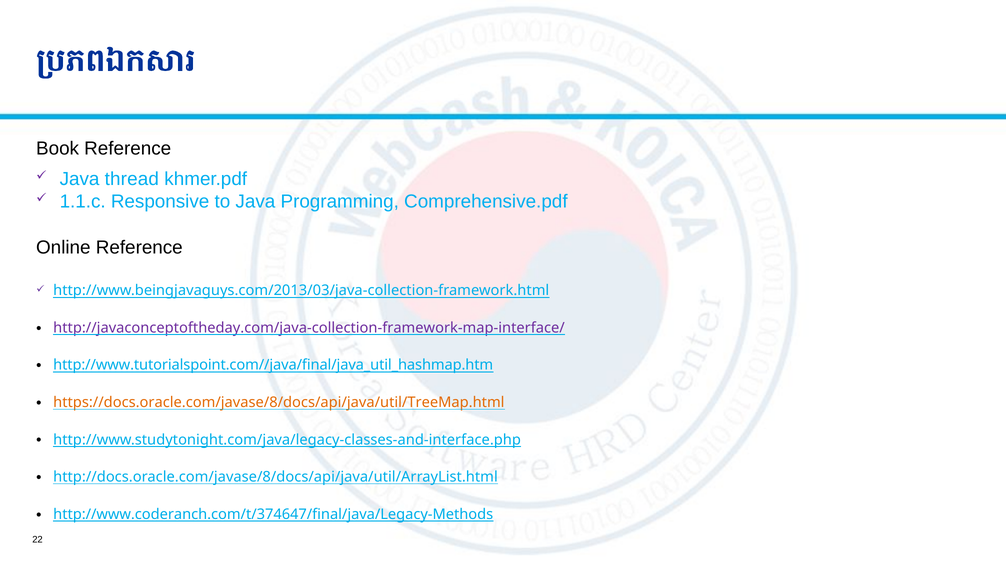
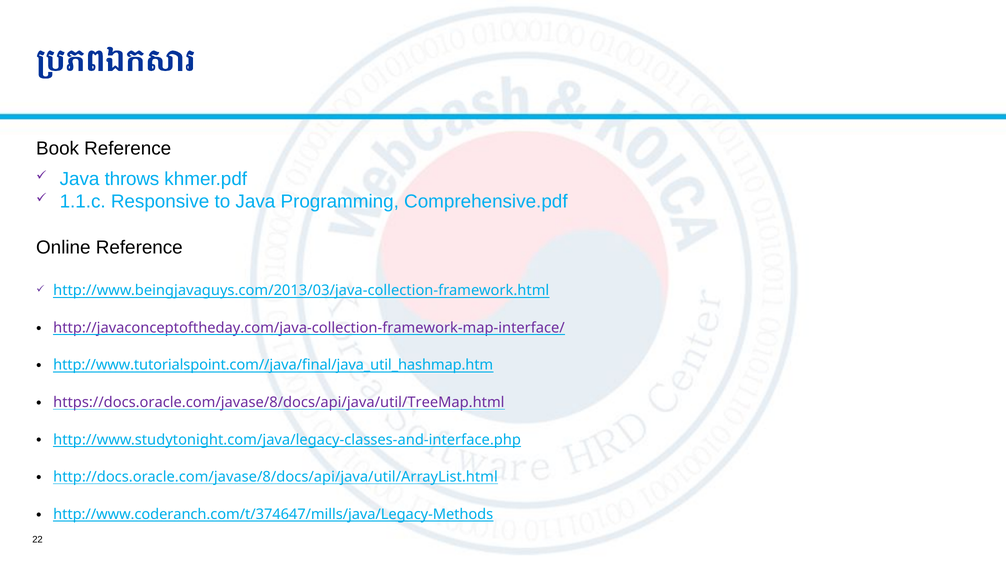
thread: thread -> throws (132, 179)
https://docs.oracle.com/javase/8/docs/api/java/util/TreeMap.html colour: orange -> purple (279, 402)
http://www.coderanch.com/t/374647/final/java/Legacy-Methods: http://www.coderanch.com/t/374647/final/java/Legacy-Methods -> http://www.coderanch.com/t/374647/mills/java/Legacy-Methods (273, 514)
